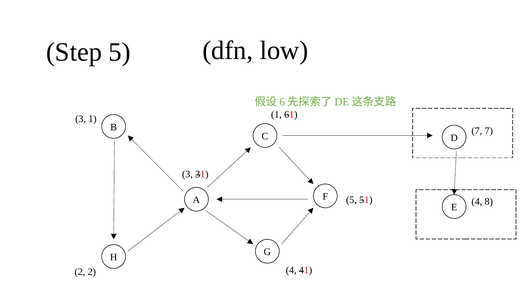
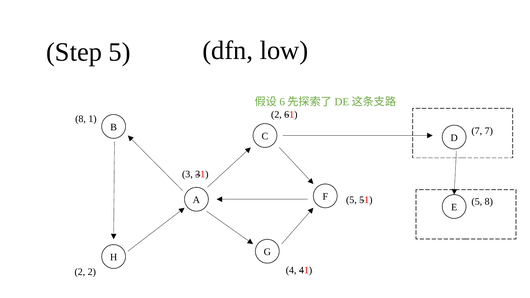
1: 1 -> 2 (276, 114)
3: 3 -> 8 (81, 119)
4: 4 -> 5 (477, 202)
